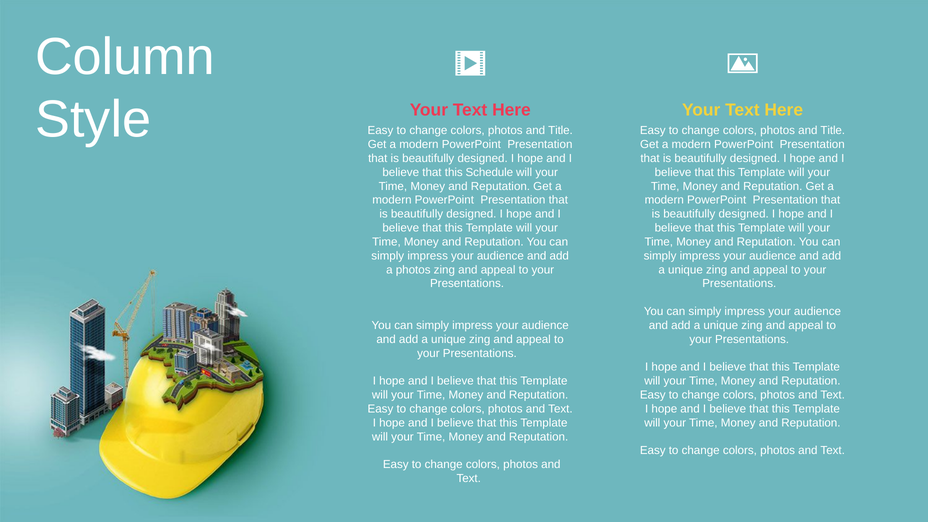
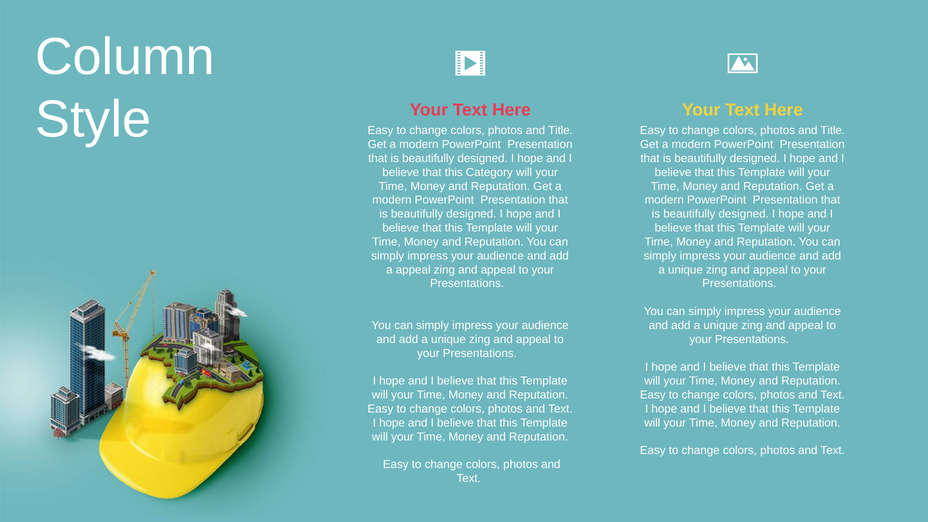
Schedule: Schedule -> Category (489, 172)
a photos: photos -> appeal (413, 270)
